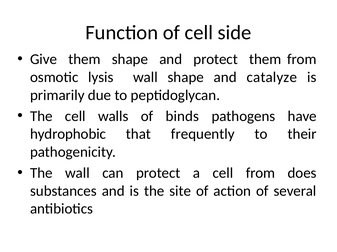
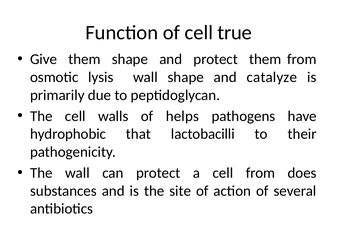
side: side -> true (235, 33)
binds: binds -> helps (182, 116)
frequently: frequently -> lactobacilli (203, 134)
